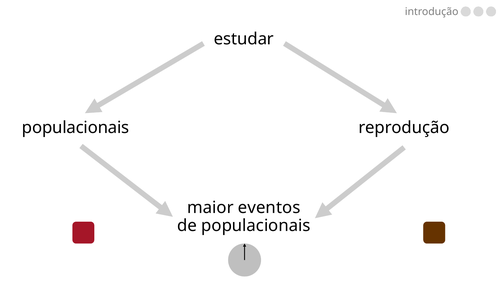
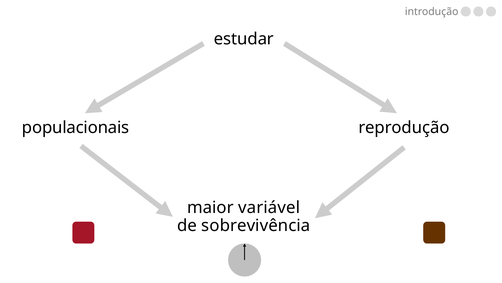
eventos: eventos -> variável (269, 207)
de populacionais: populacionais -> sobrevivência (256, 225)
